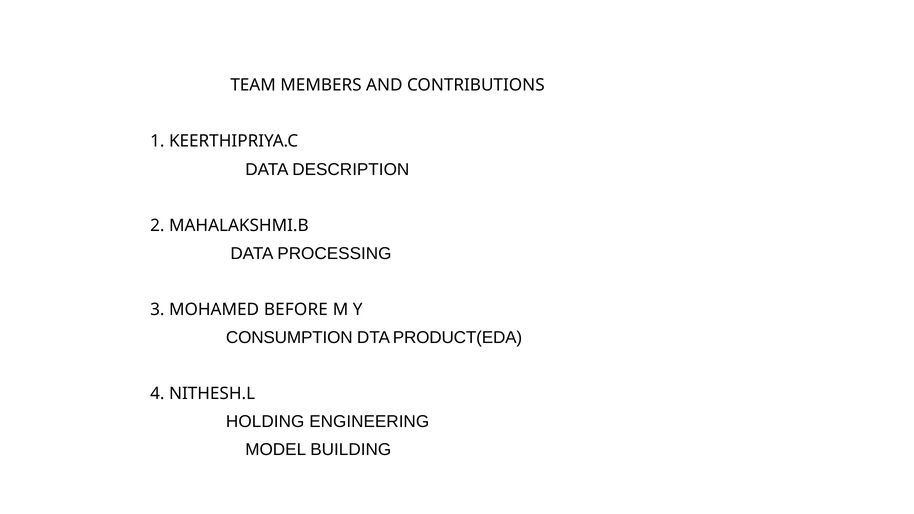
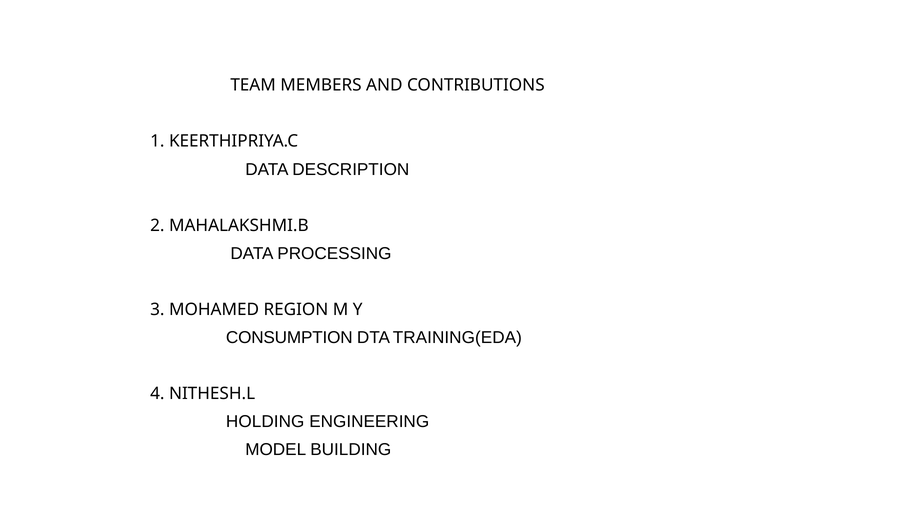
BEFORE: BEFORE -> REGION (296, 310)
PRODUCT(EDA: PRODUCT(EDA -> TRAINING(EDA (457, 338)
